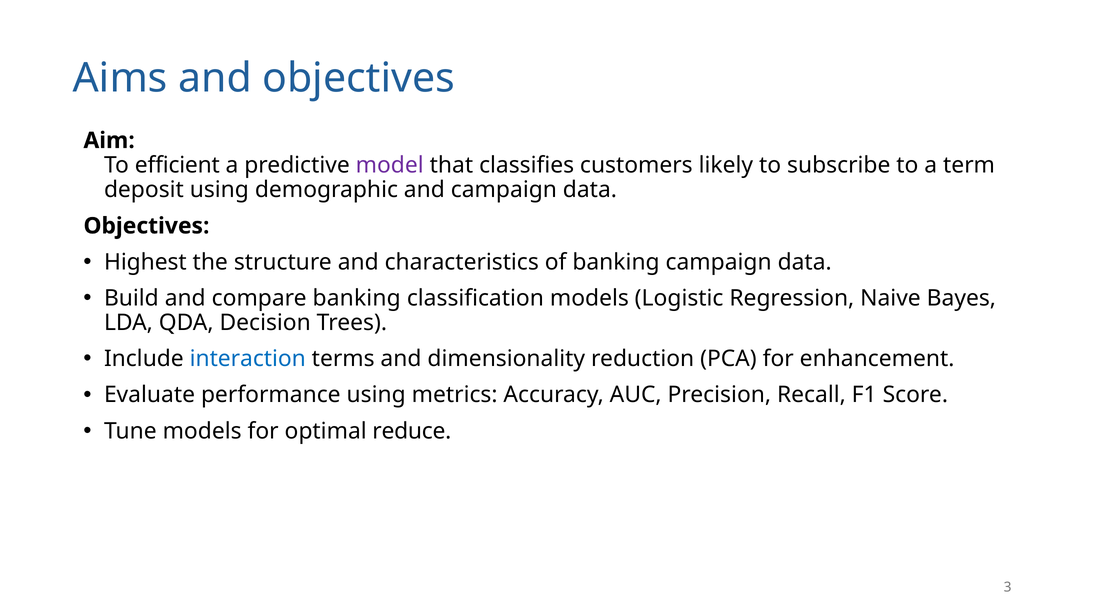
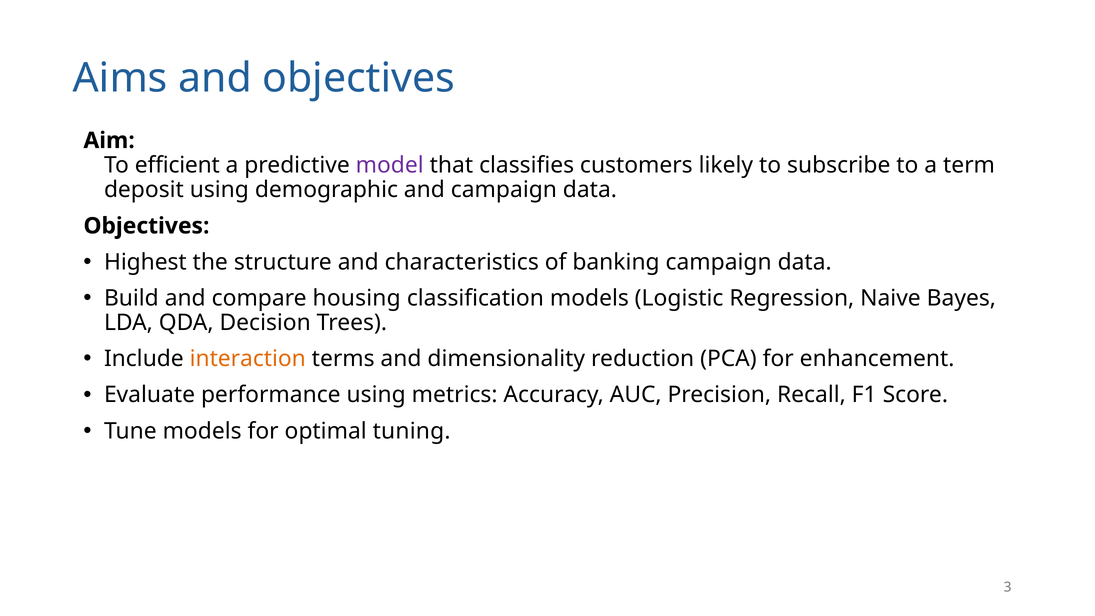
compare banking: banking -> housing (357, 298)
interaction colour: blue -> orange (248, 359)
reduce: reduce -> tuning (412, 431)
